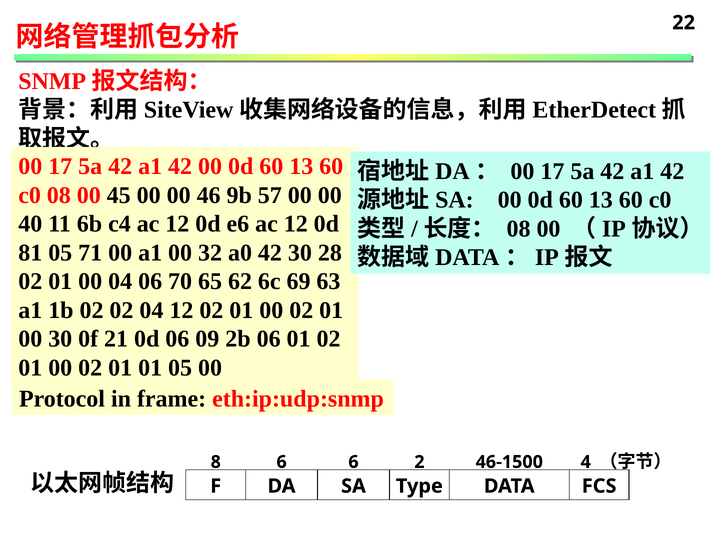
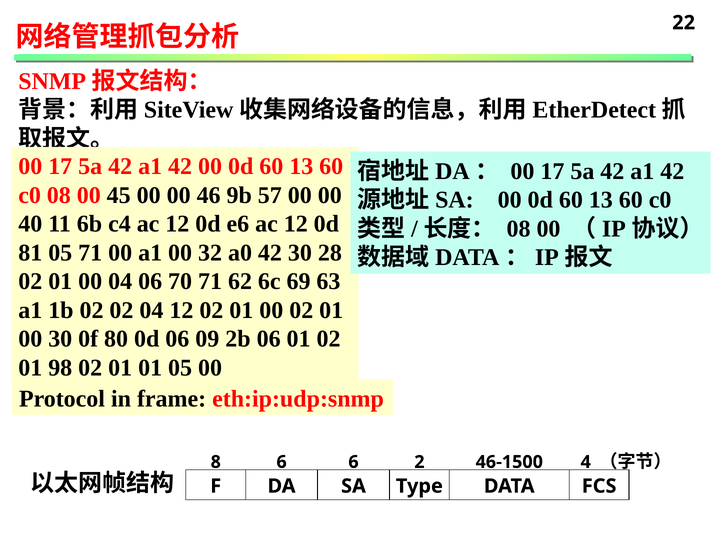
70 65: 65 -> 71 (210, 282)
21: 21 -> 80 (116, 339)
00: 00 -> 98 (60, 368)
